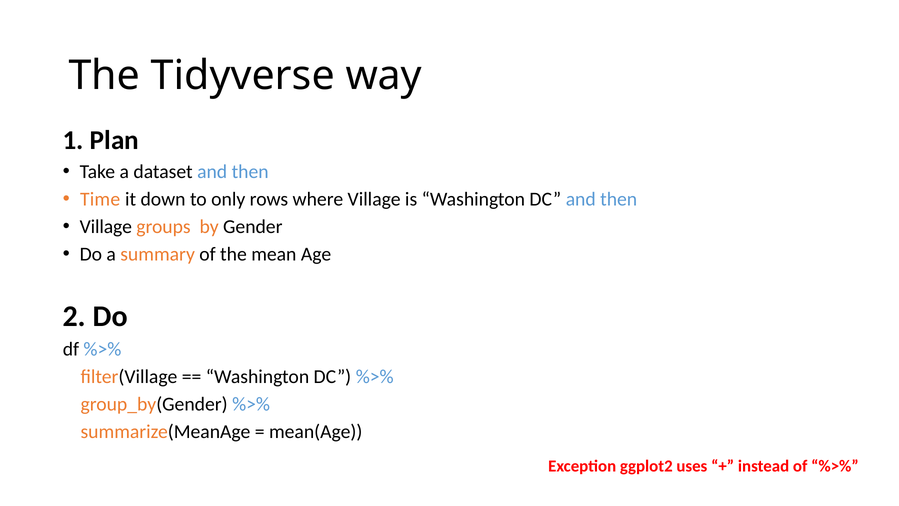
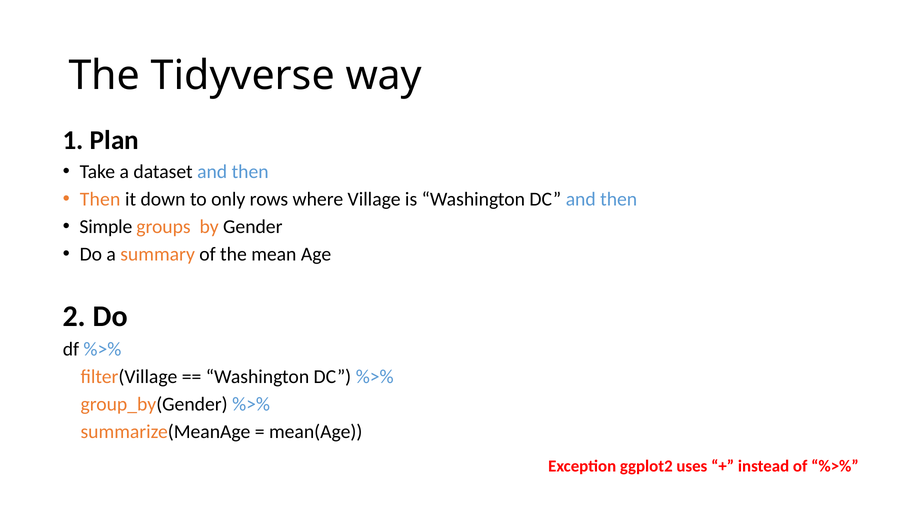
Time: Time -> Then (100, 199)
Village: Village -> Simple (106, 227)
